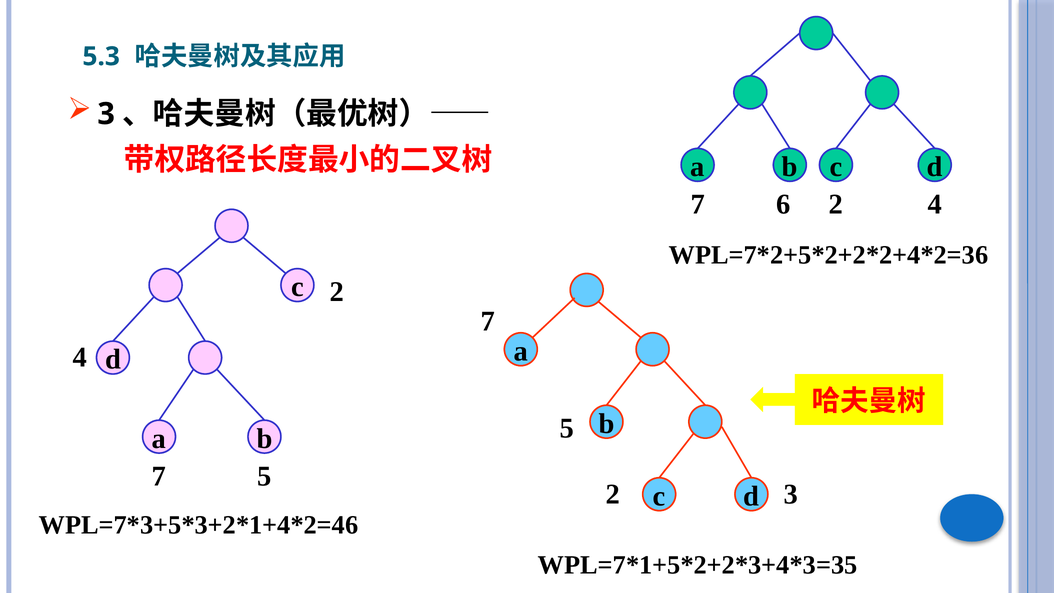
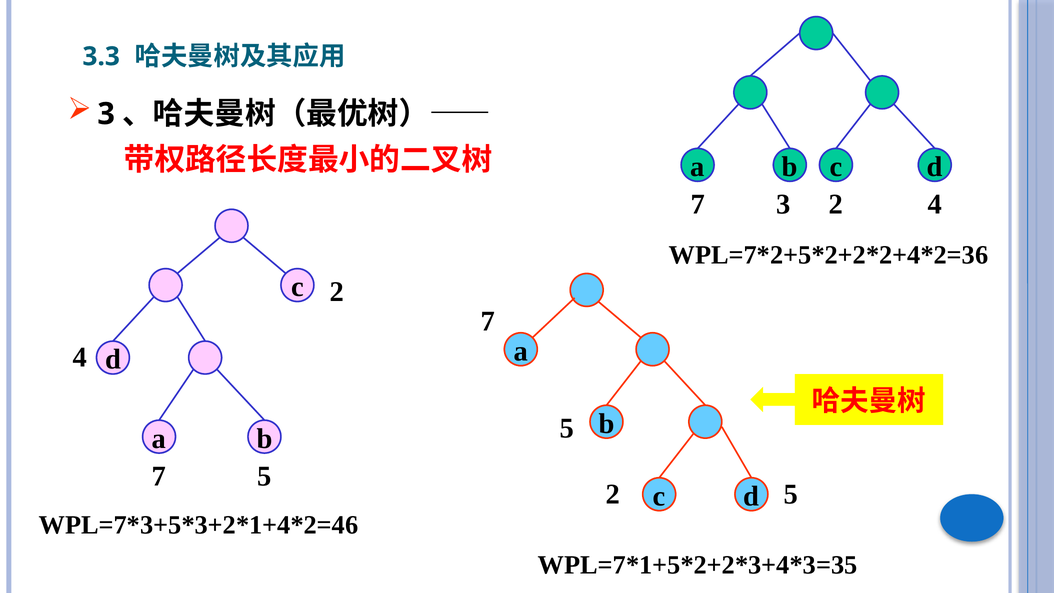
5.3: 5.3 -> 3.3 (101, 56)
7 6: 6 -> 3 (783, 204)
2 3: 3 -> 5 (791, 494)
